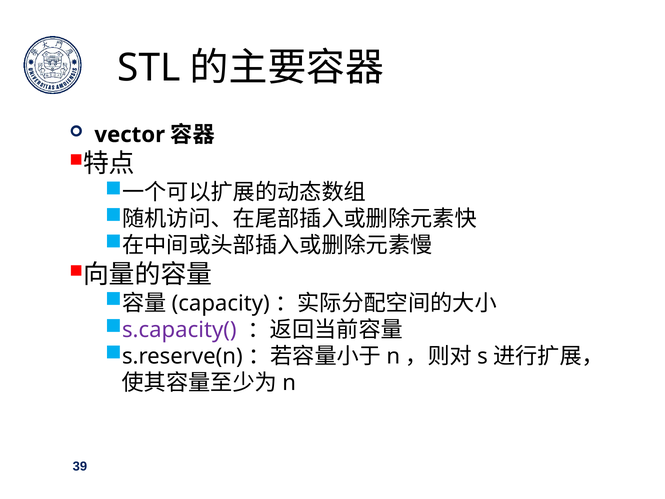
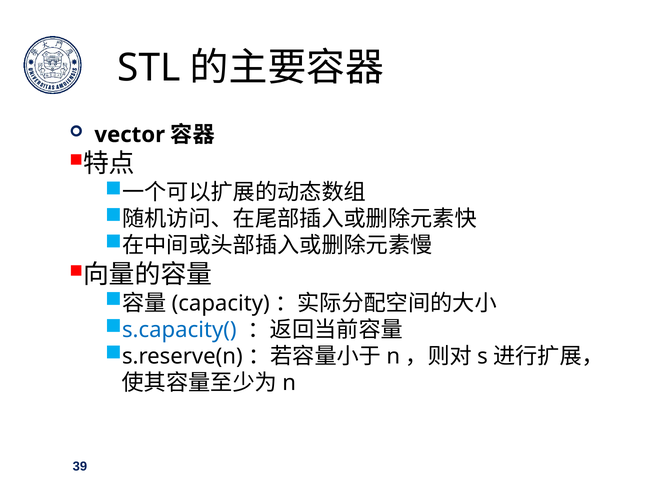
s.capacity( colour: purple -> blue (179, 330)
